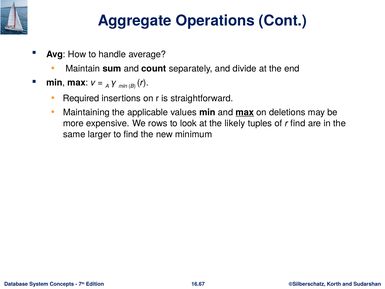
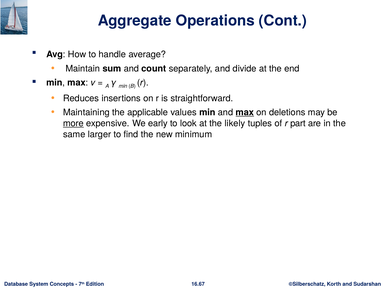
Required: Required -> Reduces (81, 98)
more underline: none -> present (73, 123)
rows: rows -> early (158, 123)
r find: find -> part (298, 123)
